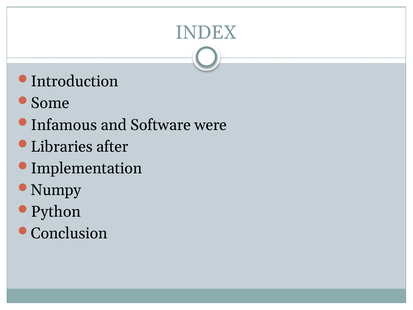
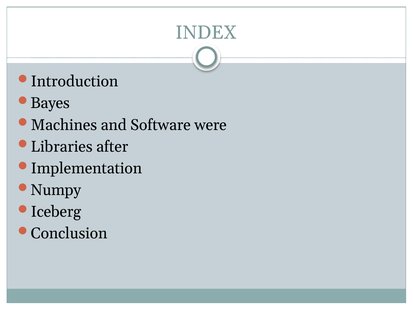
Some: Some -> Bayes (50, 103)
Infamous: Infamous -> Machines (64, 125)
Python: Python -> Iceberg (56, 212)
